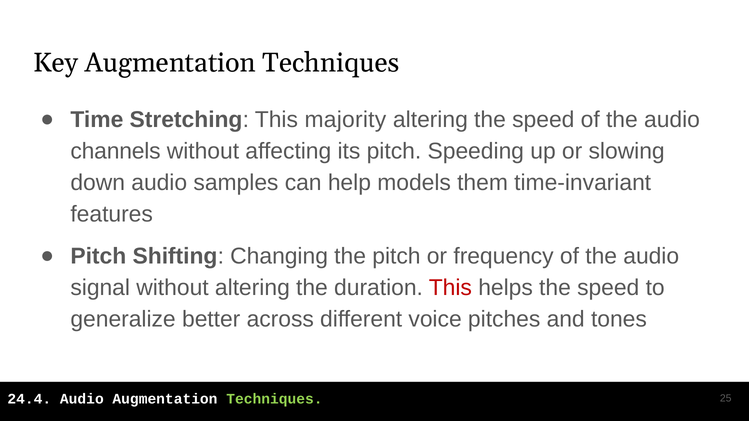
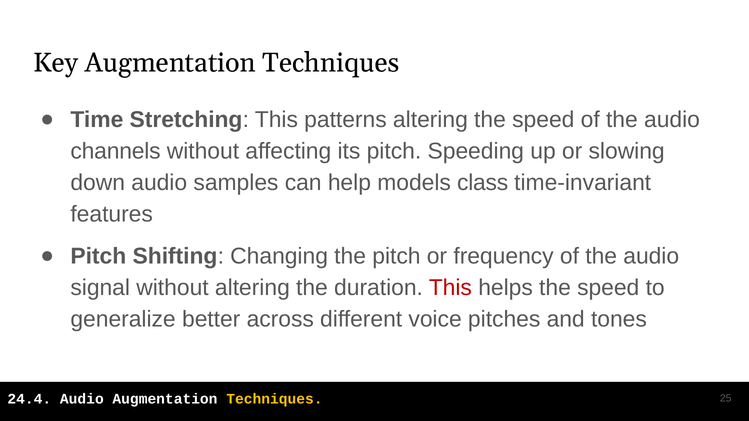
majority: majority -> patterns (345, 120)
them: them -> class (483, 183)
Techniques colour: light green -> yellow (274, 399)
